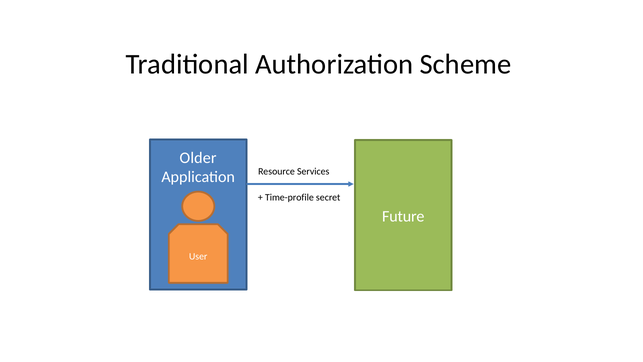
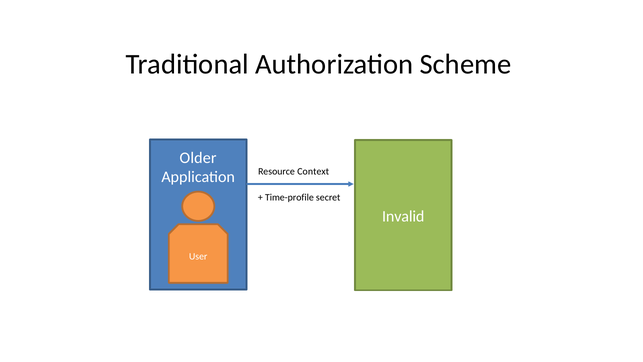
Services: Services -> Context (313, 172)
Future: Future -> Invalid (403, 216)
